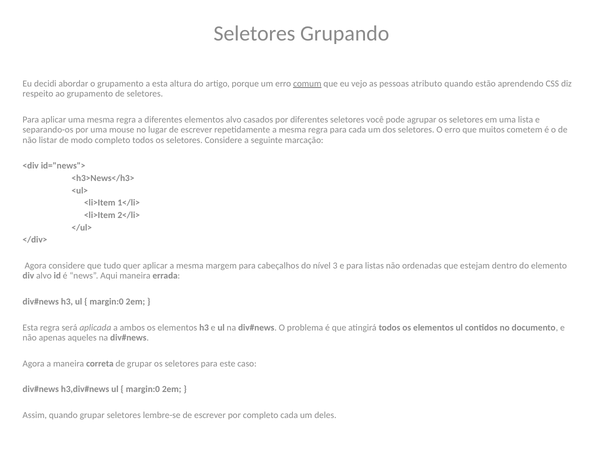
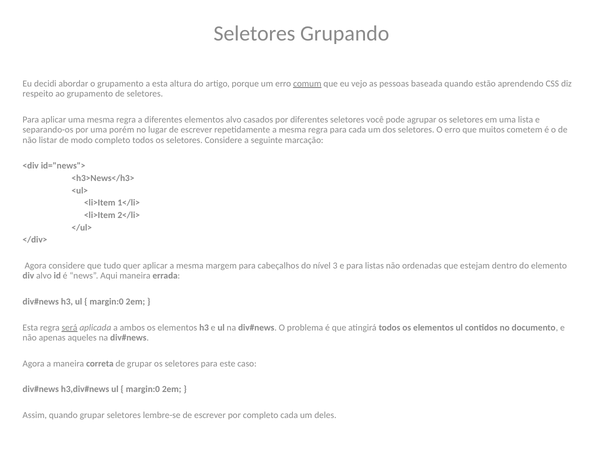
atributo: atributo -> baseada (427, 84)
mouse: mouse -> porém (122, 130)
será underline: none -> present (70, 328)
